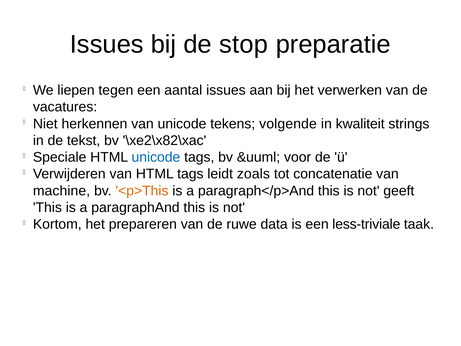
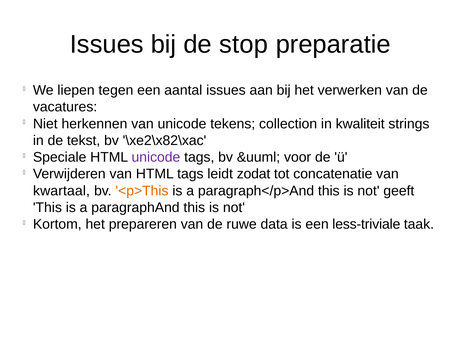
volgende: volgende -> collection (288, 124)
unicode colour: blue -> purple (156, 157)
zoals: zoals -> zodat (254, 174)
machine: machine -> kwartaal (62, 191)
